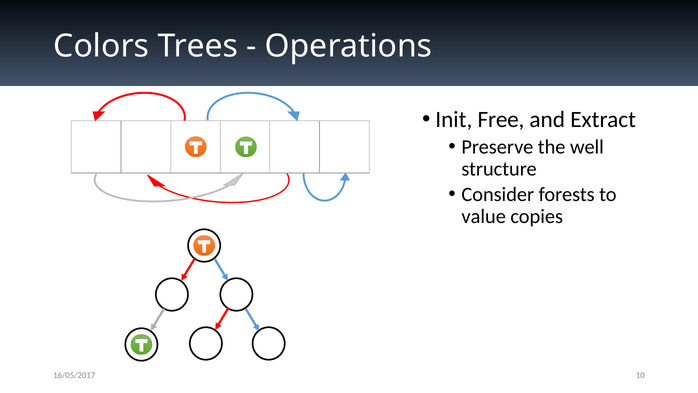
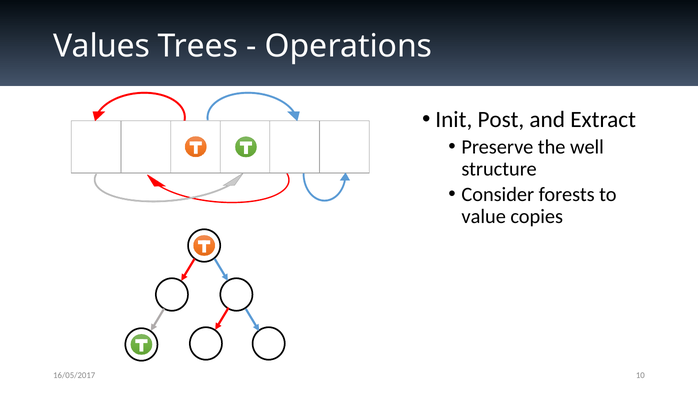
Colors: Colors -> Values (101, 46)
Free: Free -> Post (501, 120)
